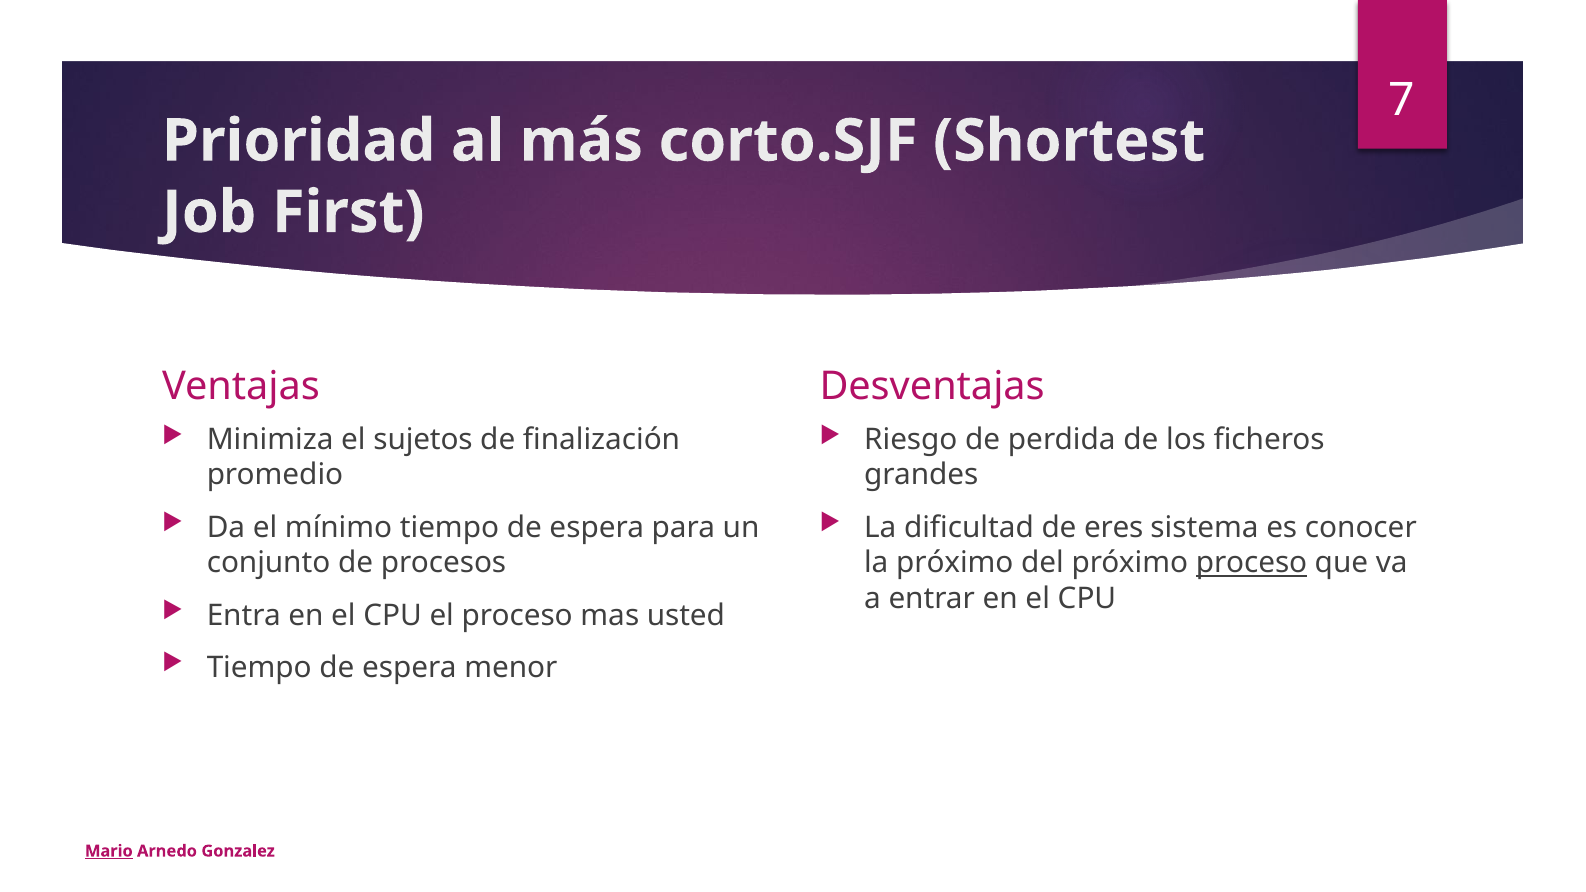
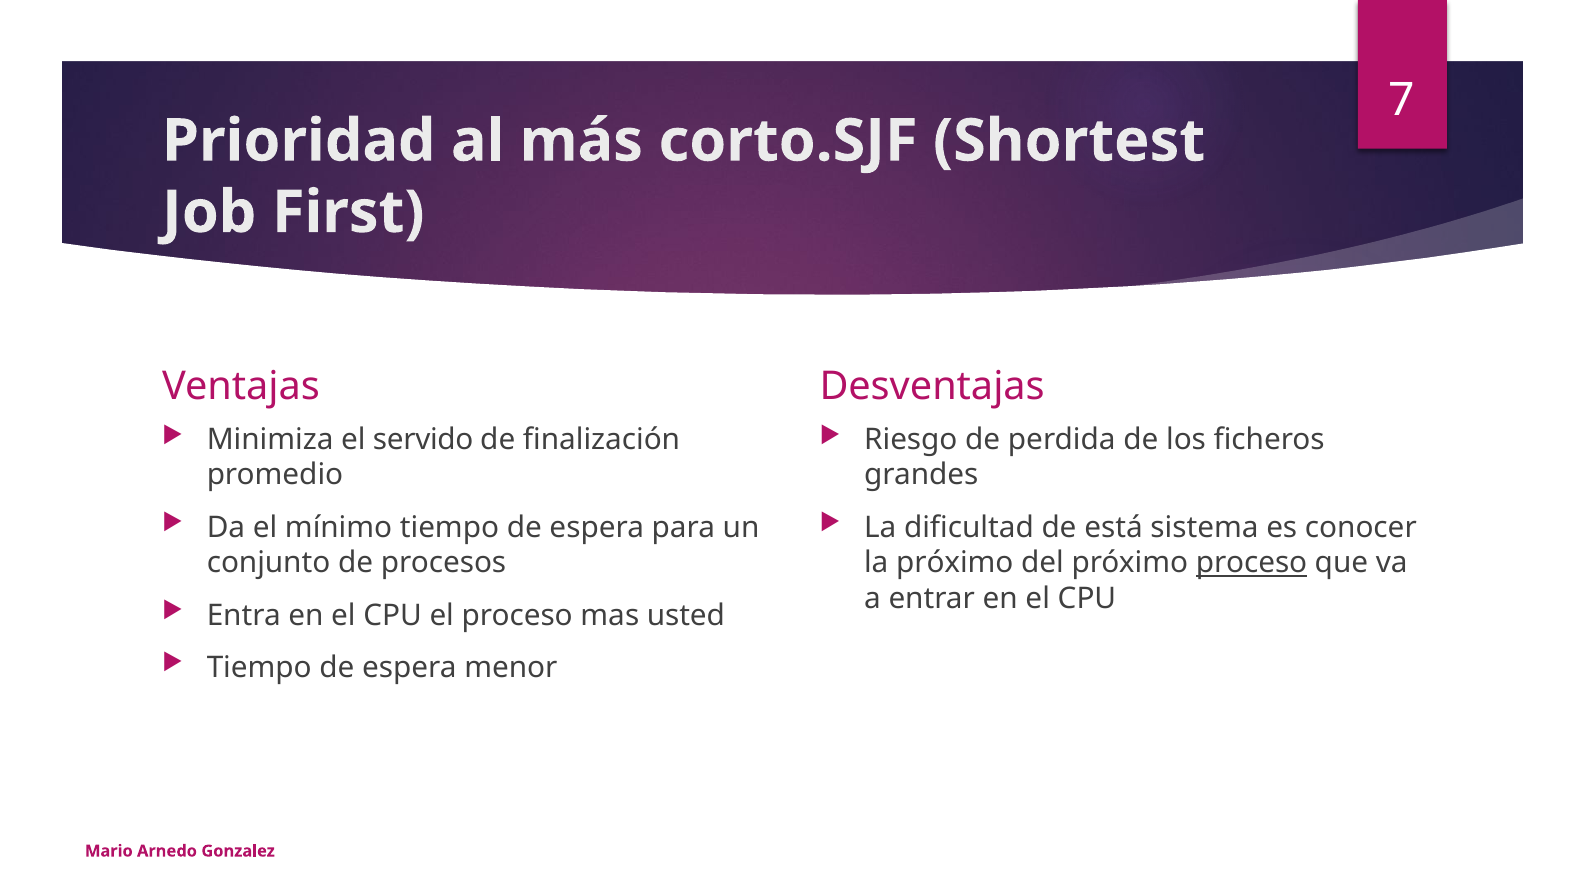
sujetos: sujetos -> servido (423, 440)
eres: eres -> está (1114, 527)
Mario underline: present -> none (109, 851)
